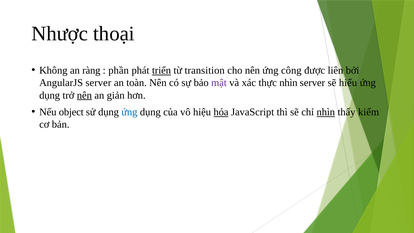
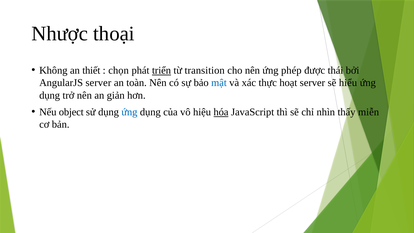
ràng: ràng -> thiết (91, 70)
phần: phần -> chọn (119, 70)
công: công -> phép (291, 70)
liên: liên -> thái (335, 70)
mật colour: purple -> blue (219, 83)
thực nhìn: nhìn -> hoạt (288, 83)
nên underline: present -> none (84, 95)
nhìn underline: present -> none (326, 112)
kiếm: kiếm -> miễn (369, 112)
